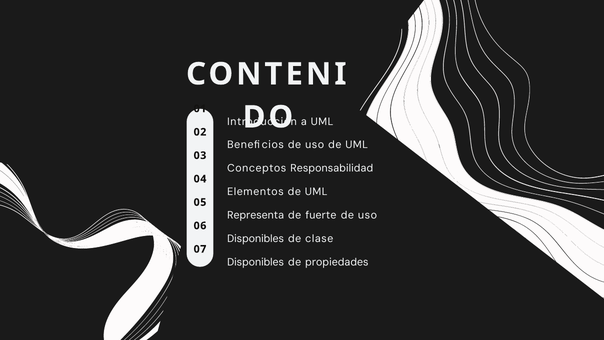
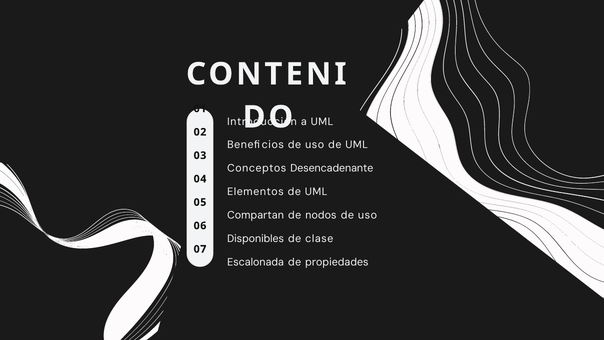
Responsabilidad: Responsabilidad -> Desencadenante (332, 168)
Representa: Representa -> Compartan (256, 215)
fuerte: fuerte -> nodos (321, 215)
Disponibles: Disponibles -> Escalonada (256, 262)
